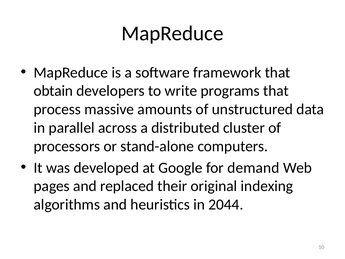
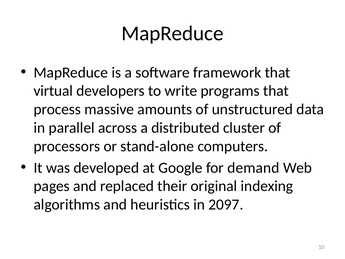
obtain: obtain -> virtual (53, 91)
2044: 2044 -> 2097 (226, 204)
